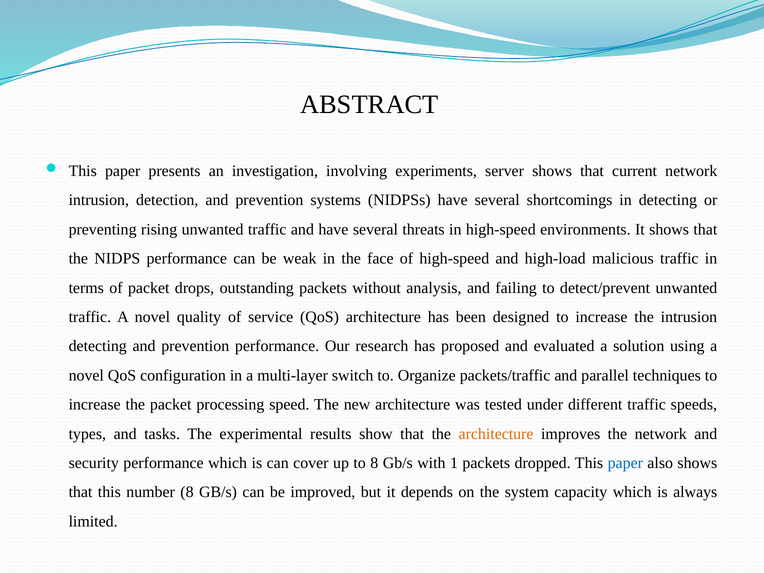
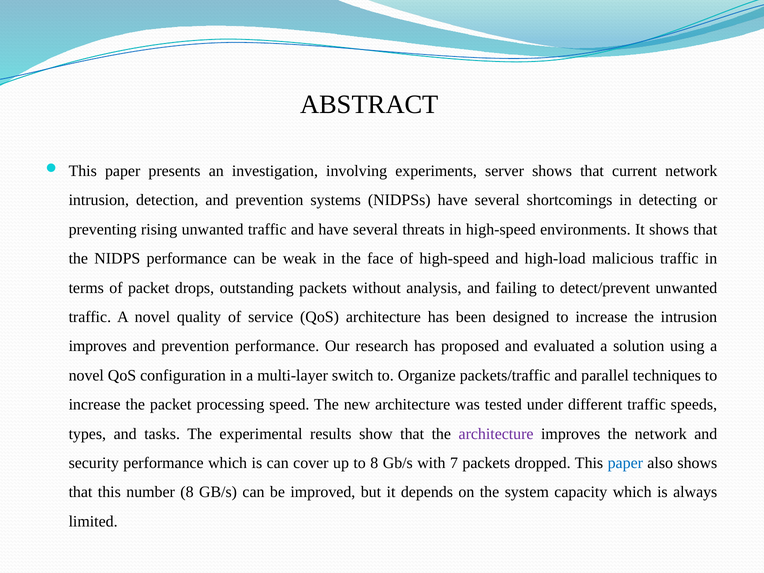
detecting: detecting -> improves (98, 346)
architecture colour: orange -> purple (496, 434)
1: 1 -> 7 (454, 463)
